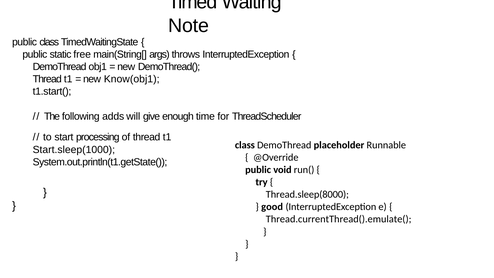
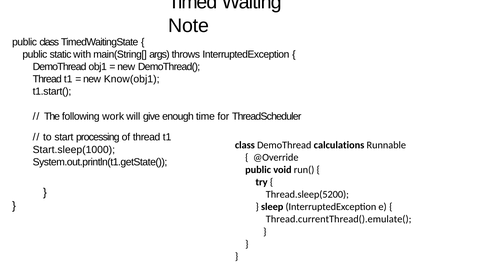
free: free -> with (82, 54)
adds: adds -> work (113, 116)
placeholder: placeholder -> calculations (339, 145)
Thread.sleep(8000: Thread.sleep(8000 -> Thread.sleep(5200 (307, 194)
good: good -> sleep (272, 207)
